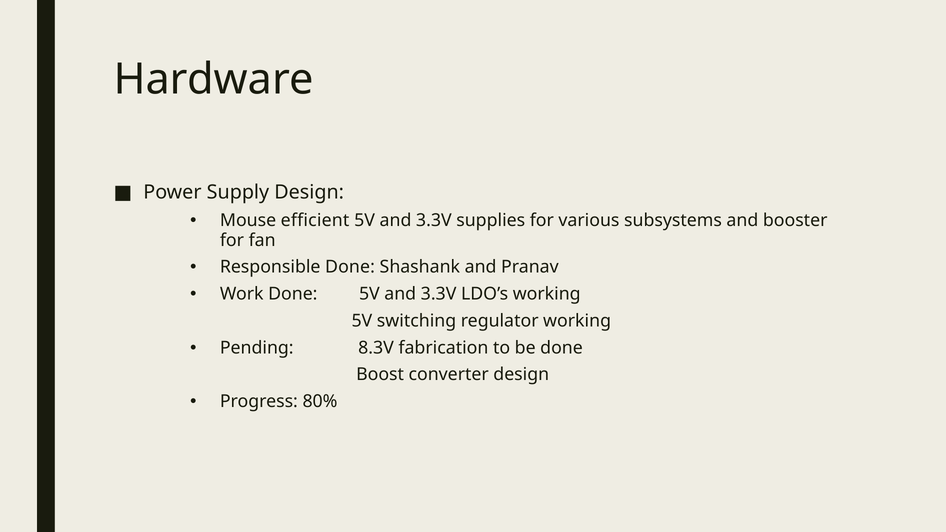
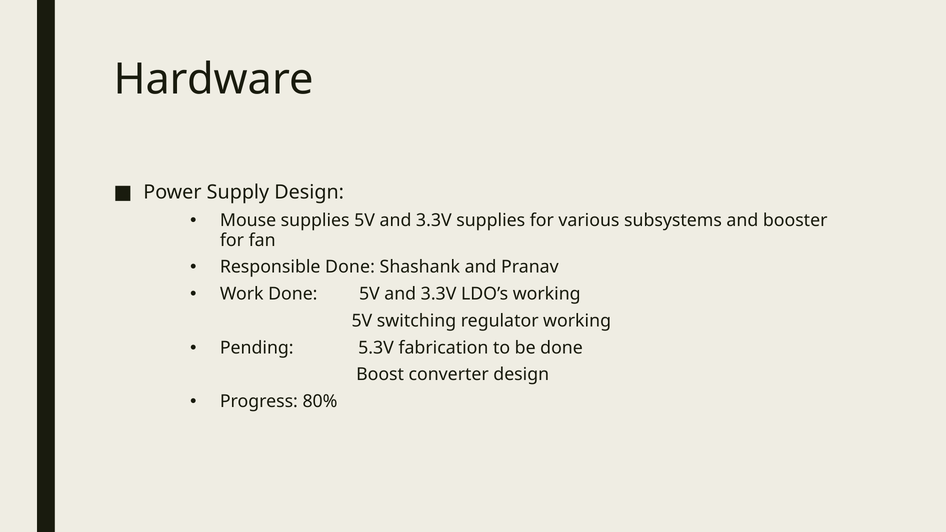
Mouse efficient: efficient -> supplies (315, 220)
8.3V: 8.3V -> 5.3V (376, 348)
